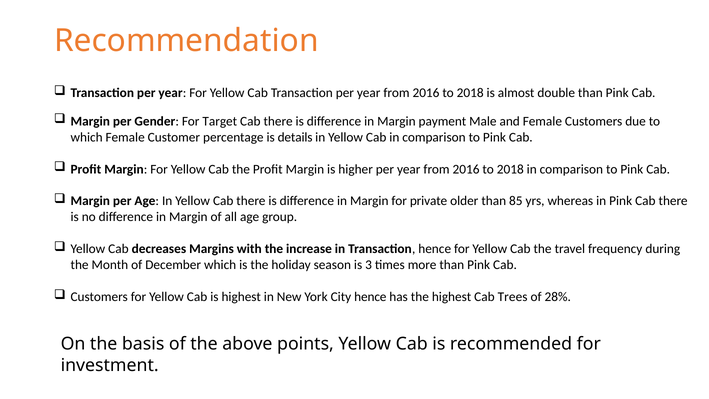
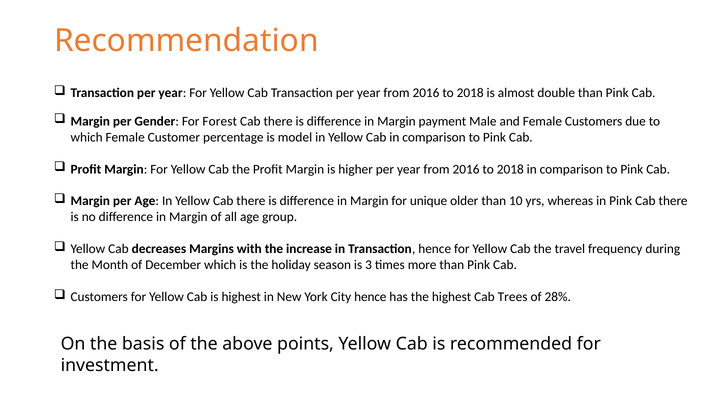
Target: Target -> Forest (220, 121)
details: details -> model (295, 137)
private: private -> unique (429, 201)
85: 85 -> 10 (516, 201)
